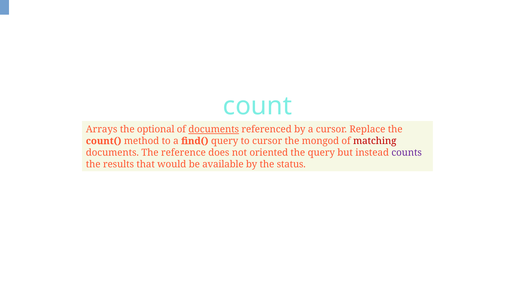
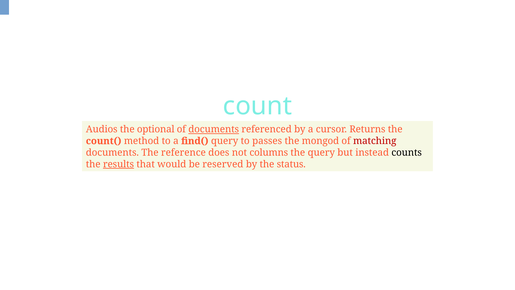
Arrays: Arrays -> Audios (102, 129)
Replace: Replace -> Returns (367, 129)
to cursor: cursor -> passes (267, 141)
oriented: oriented -> columns (269, 152)
counts colour: purple -> black (407, 152)
results underline: none -> present (119, 164)
available: available -> reserved (223, 164)
